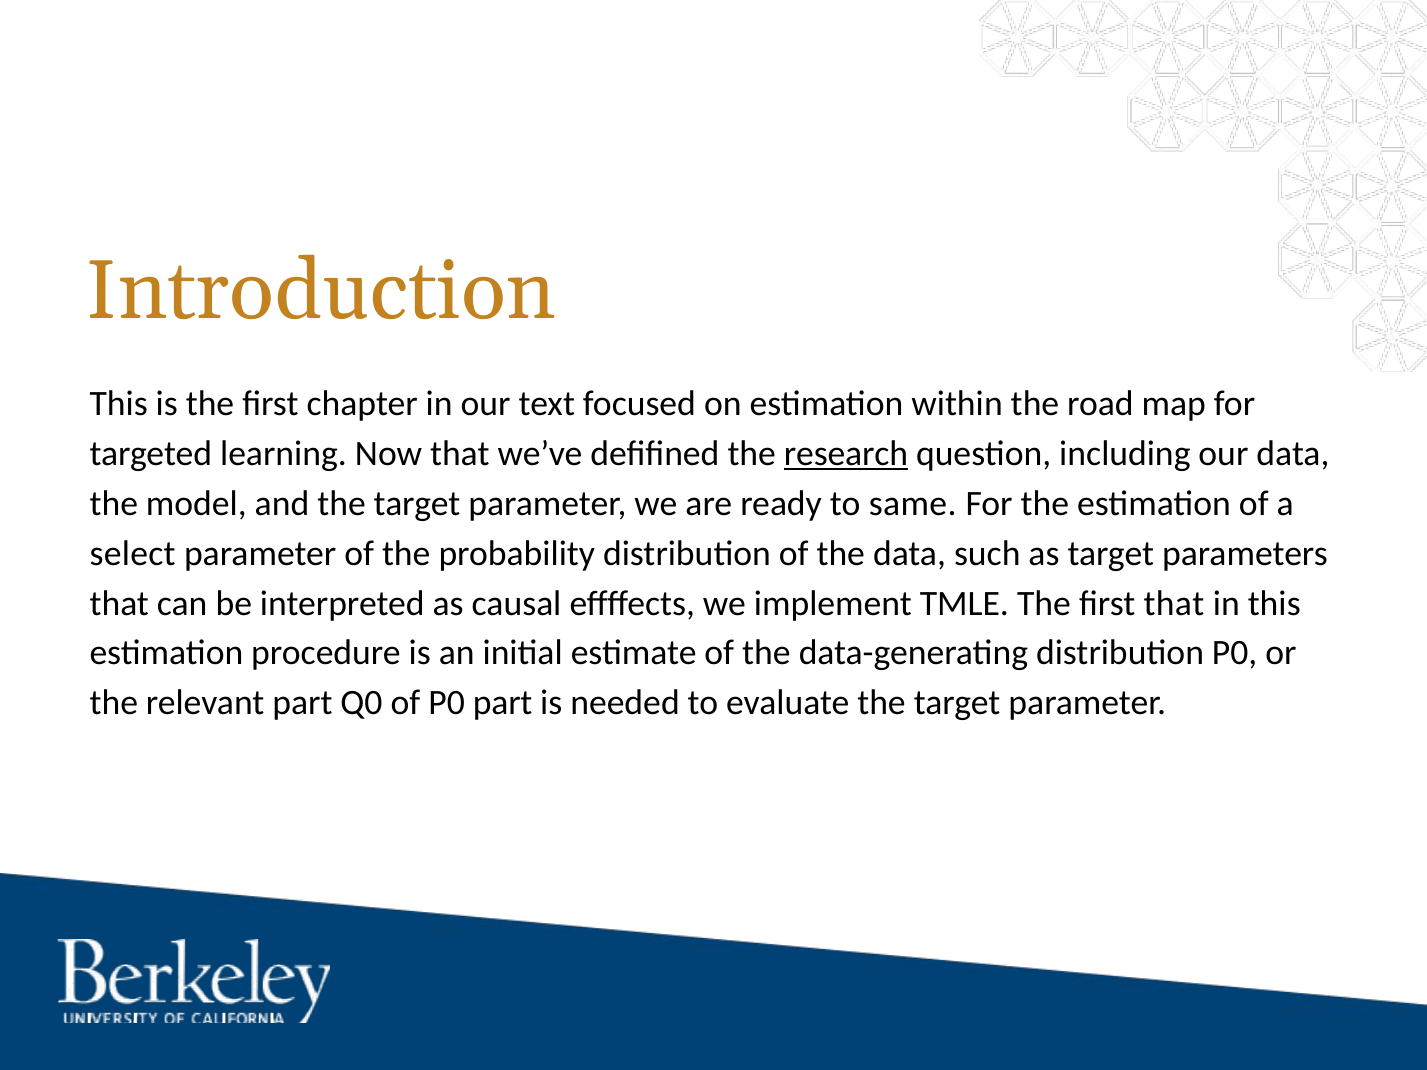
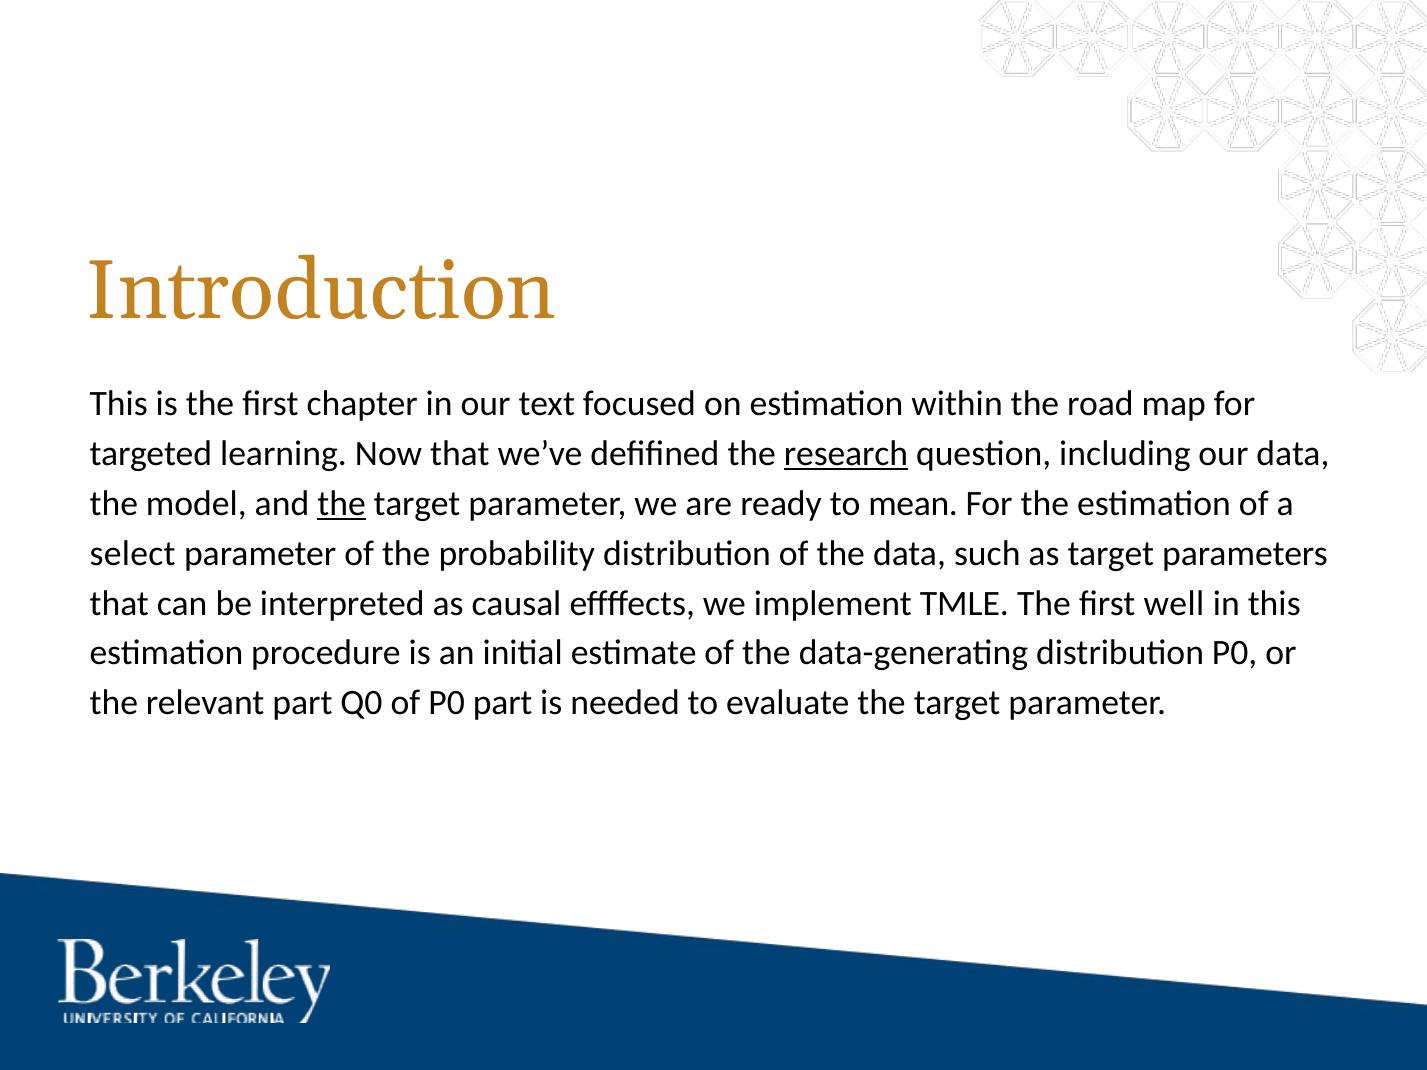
the underline: none -> present (342, 504)
same: same -> mean (913, 504)
first that: that -> well (1174, 603)
